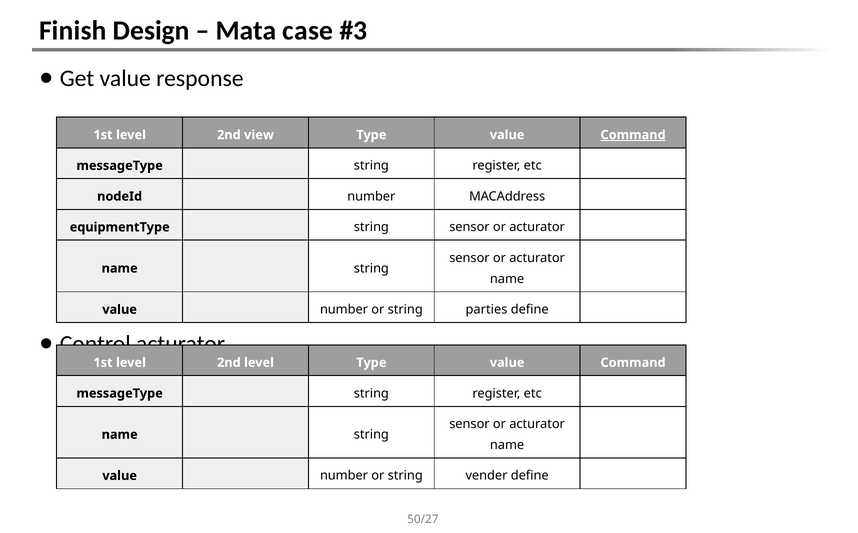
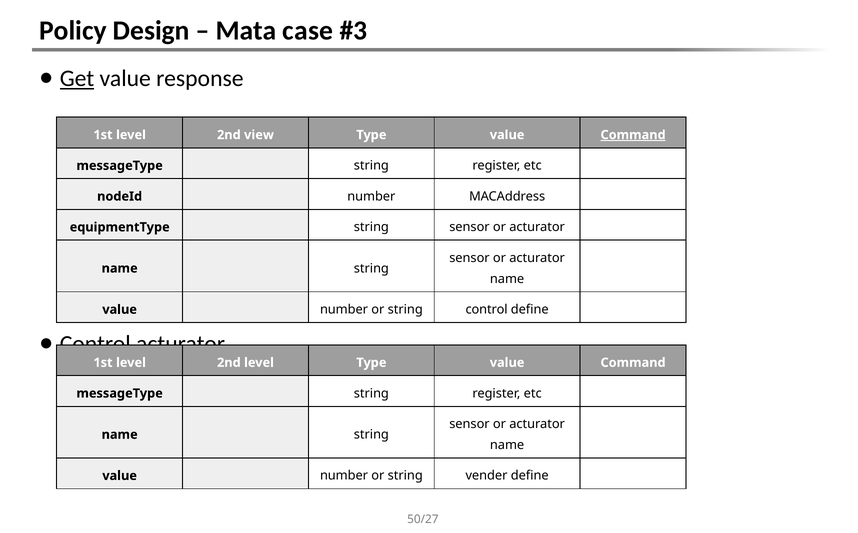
Finish: Finish -> Policy (73, 31)
Get underline: none -> present (77, 78)
string parties: parties -> control (487, 309)
